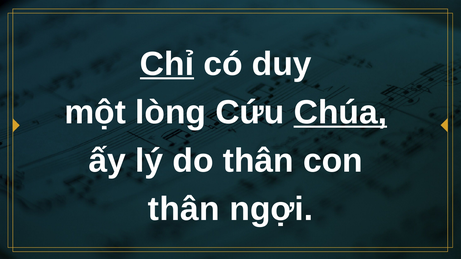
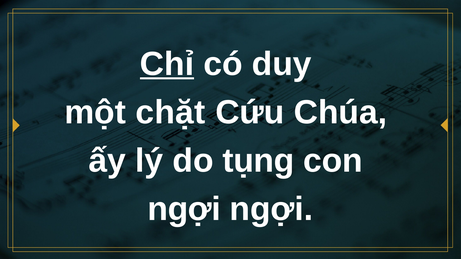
lòng: lòng -> chặt (170, 112)
Chúa underline: present -> none (340, 112)
do thân: thân -> tụng (258, 161)
thân: thân -> ngợi (184, 209)
